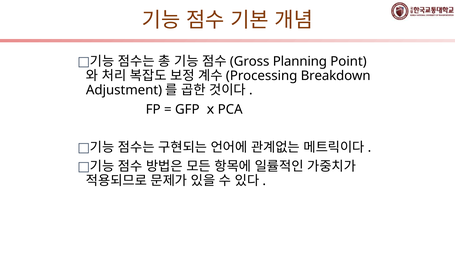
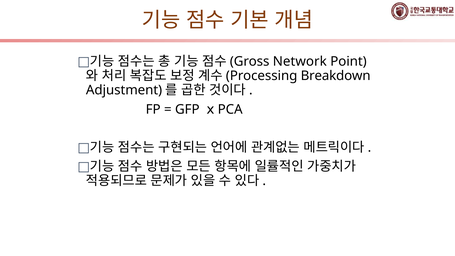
Planning: Planning -> Network (300, 62)
